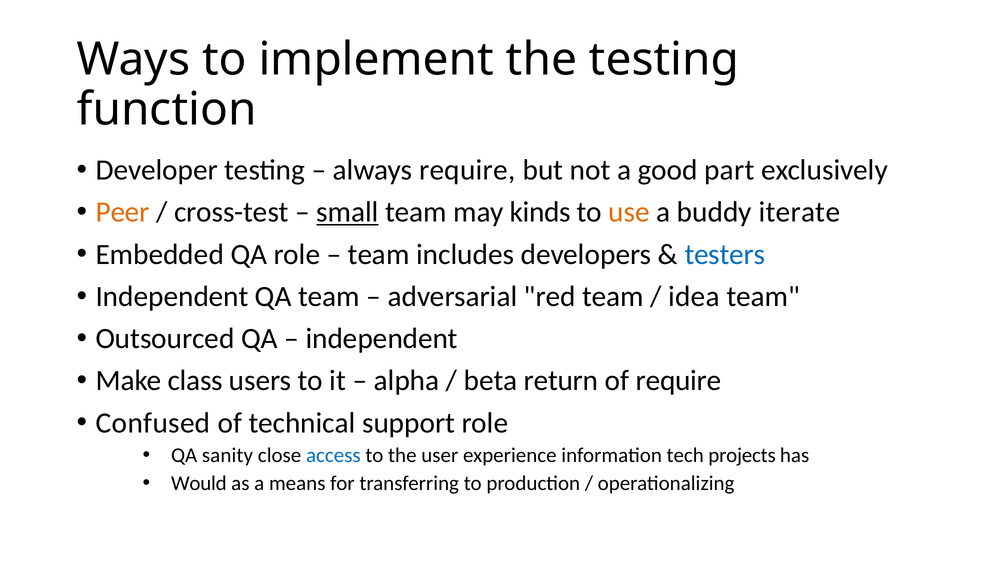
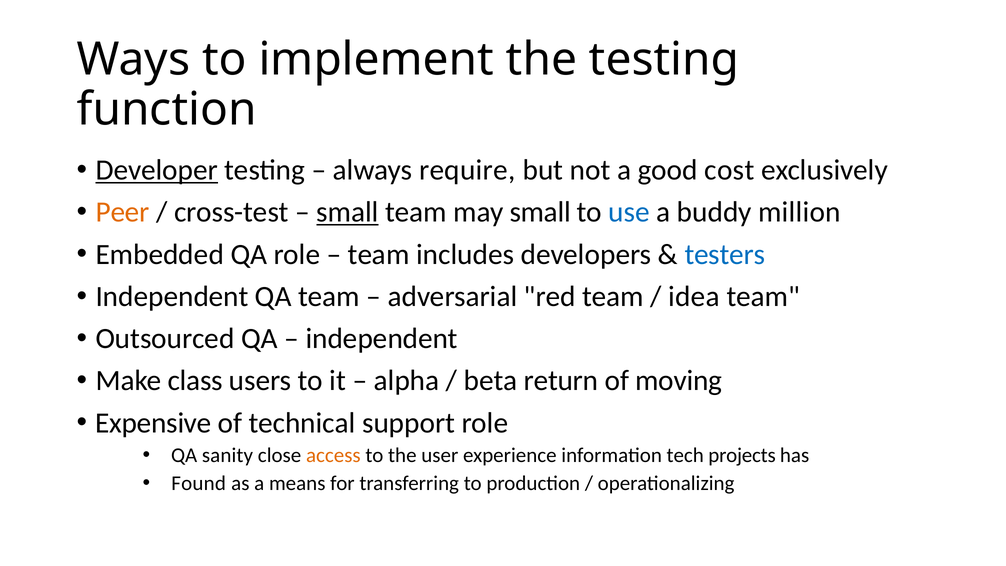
Developer underline: none -> present (157, 170)
part: part -> cost (729, 170)
may kinds: kinds -> small (540, 212)
use colour: orange -> blue (629, 212)
iterate: iterate -> million (799, 212)
of require: require -> moving (679, 381)
Confused: Confused -> Expensive (153, 423)
access colour: blue -> orange (333, 455)
Would: Would -> Found (199, 483)
